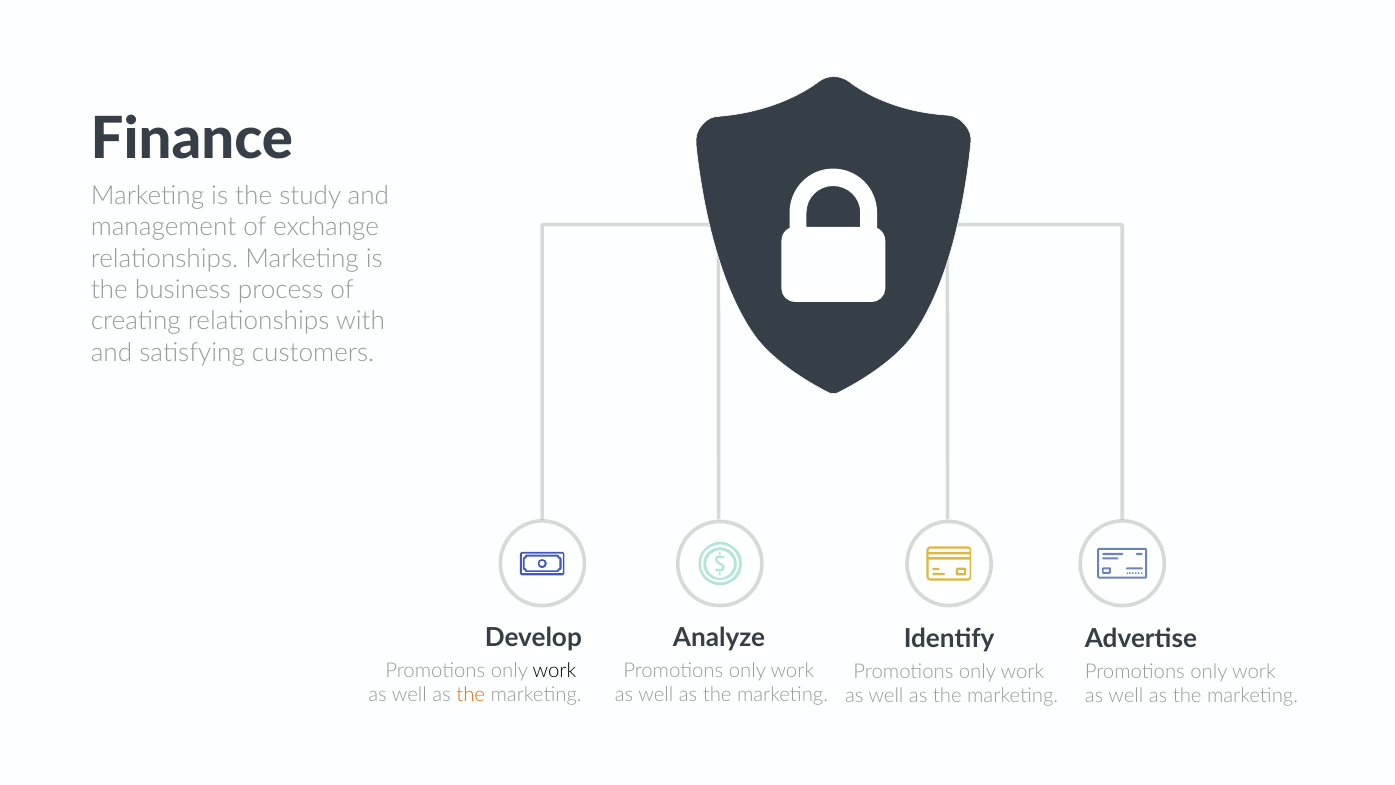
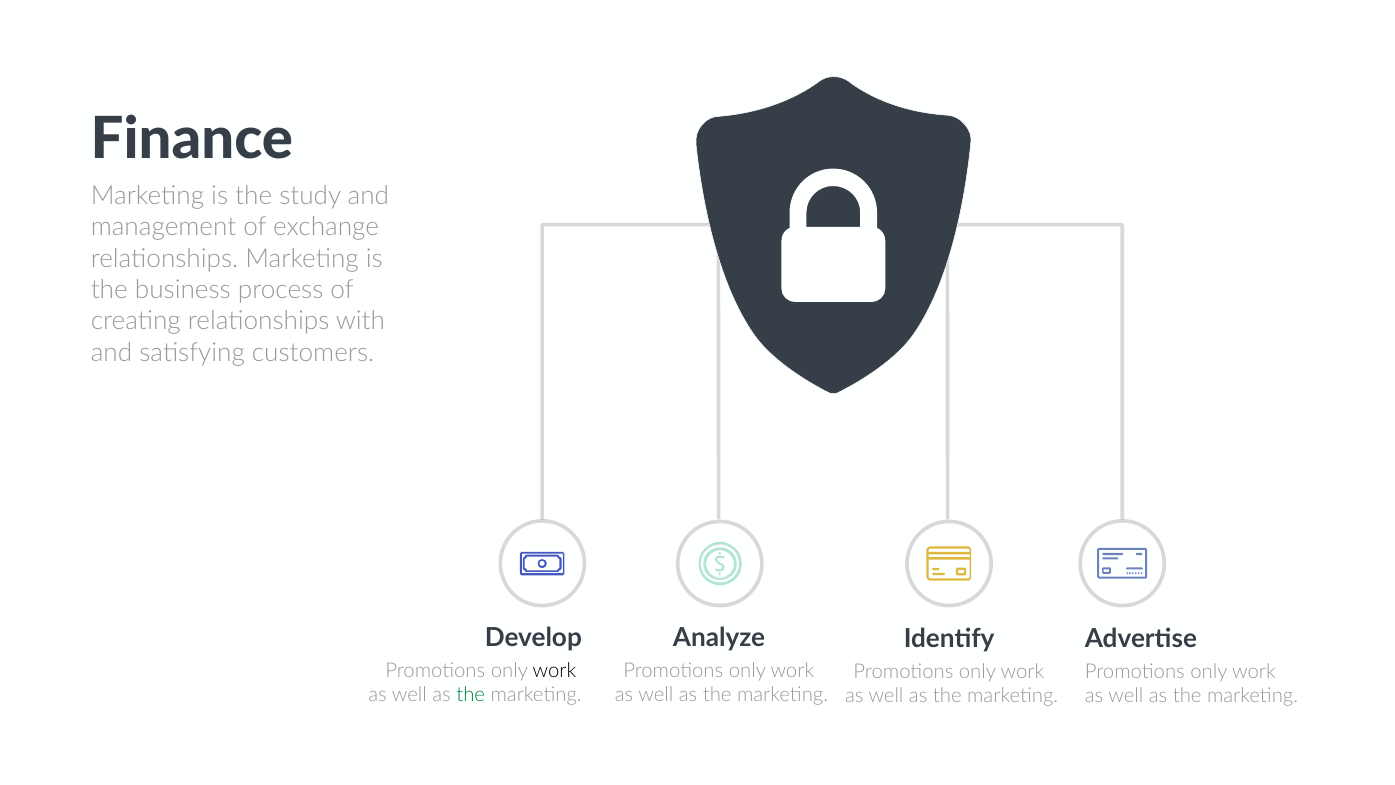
the colour: orange -> green (471, 695)
